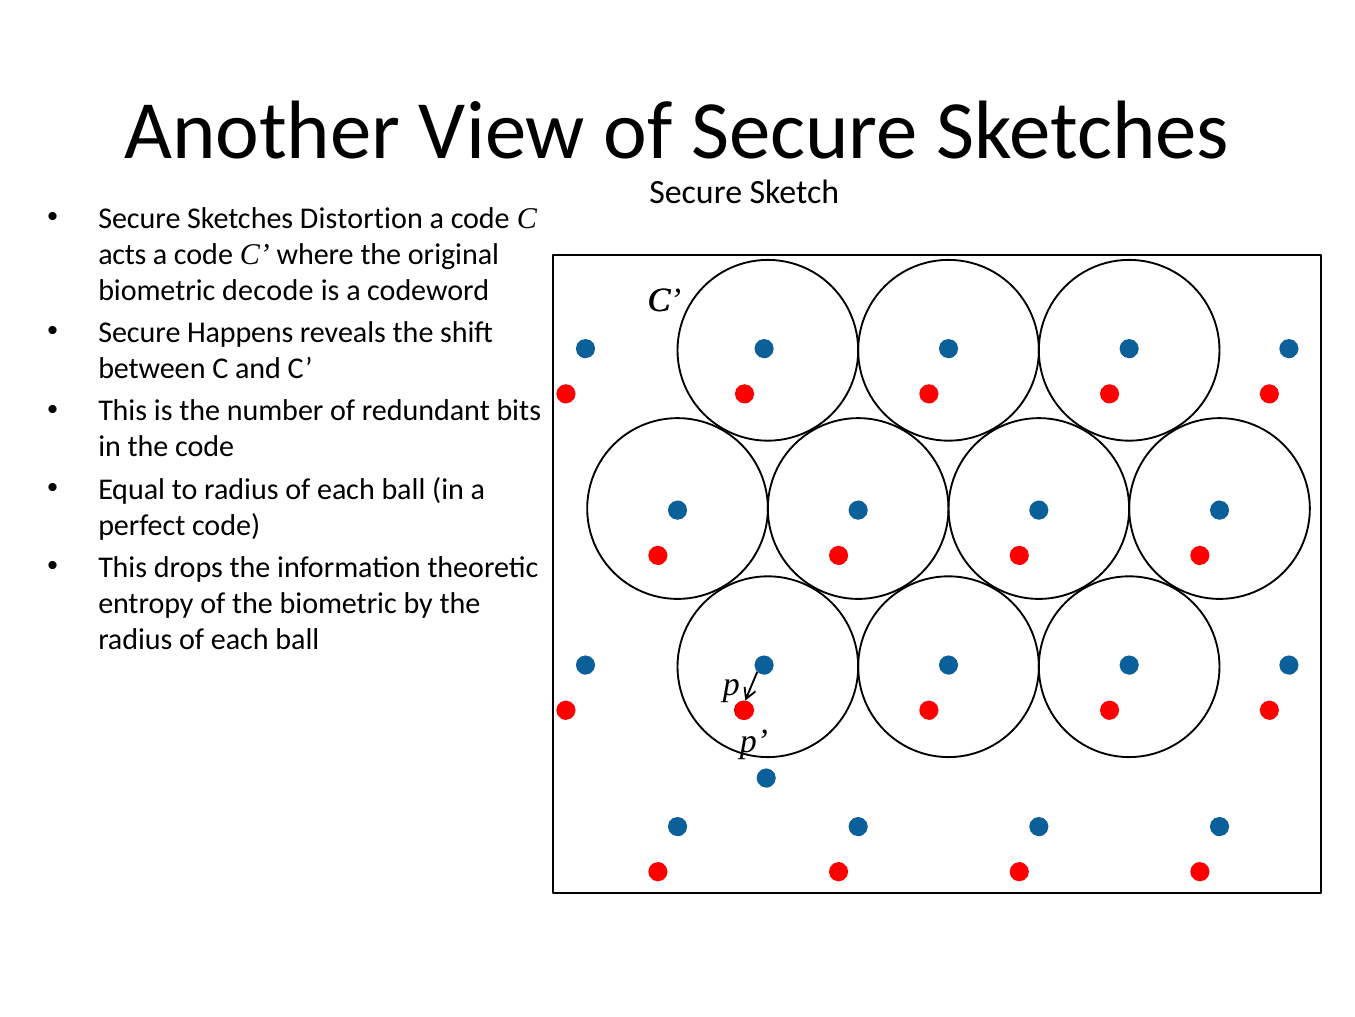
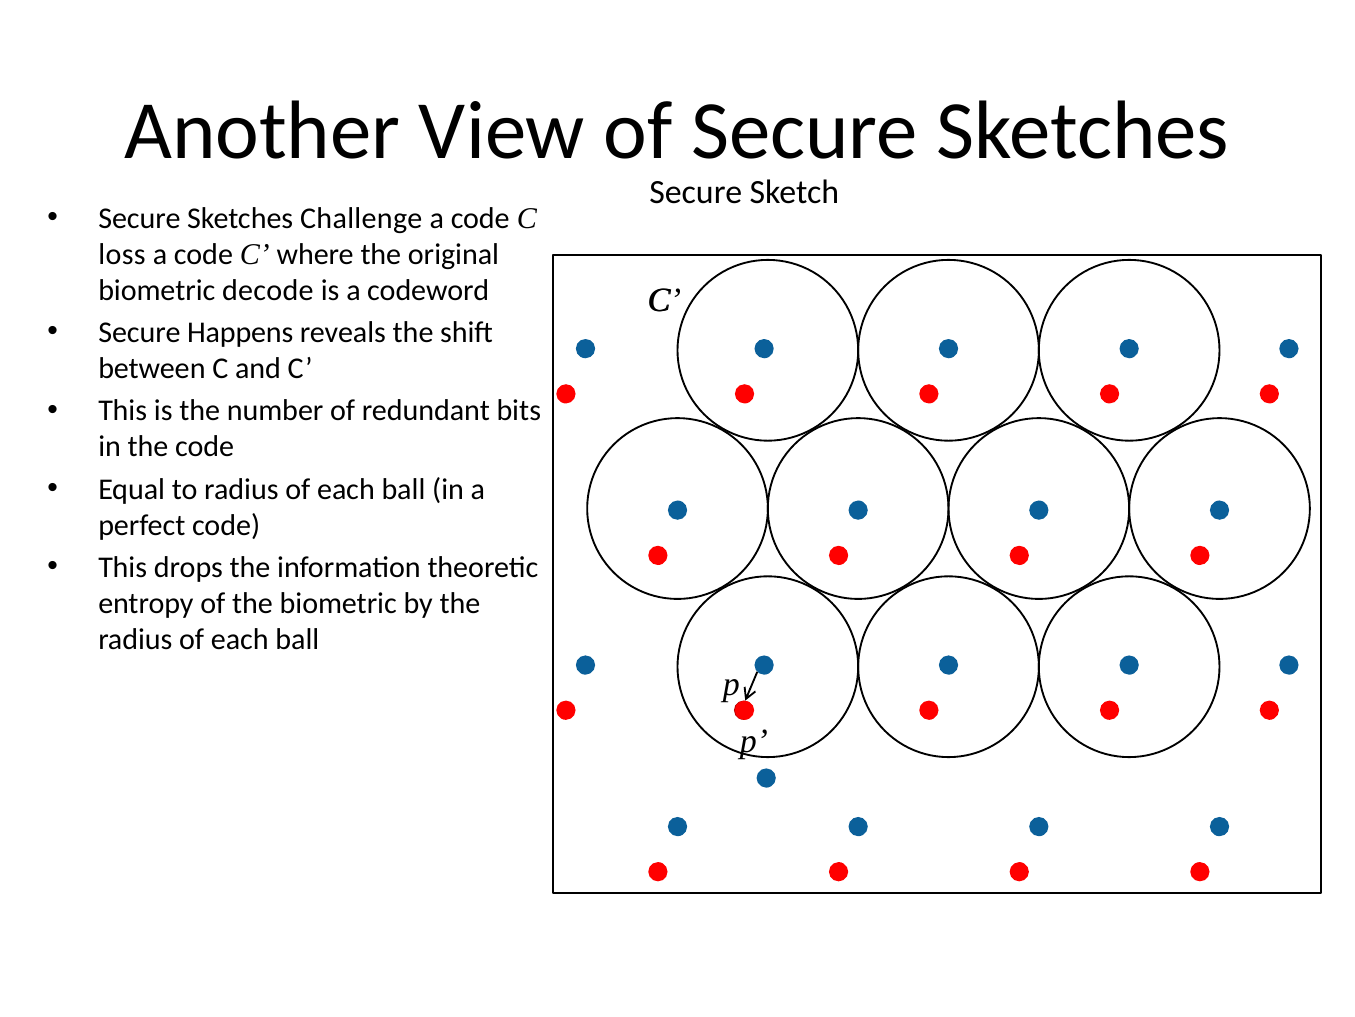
Distortion: Distortion -> Challenge (361, 218)
acts: acts -> loss (122, 254)
